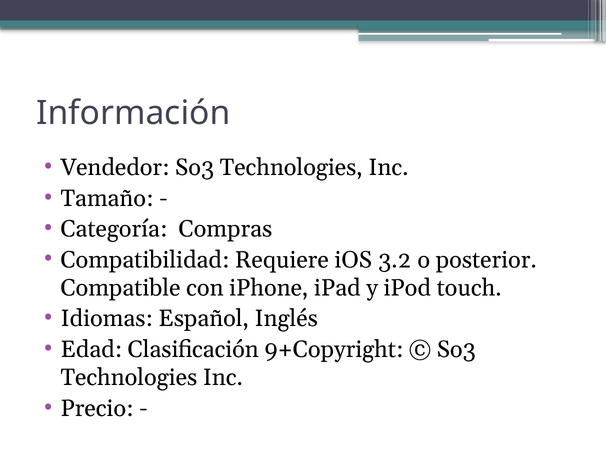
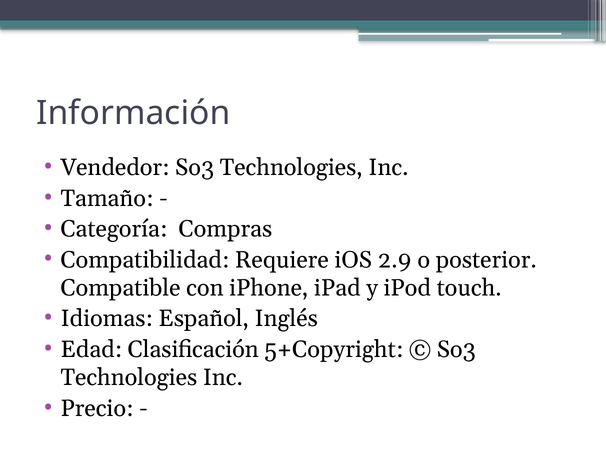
3.2: 3.2 -> 2.9 (395, 260)
9+Copyright: 9+Copyright -> 5+Copyright (334, 350)
